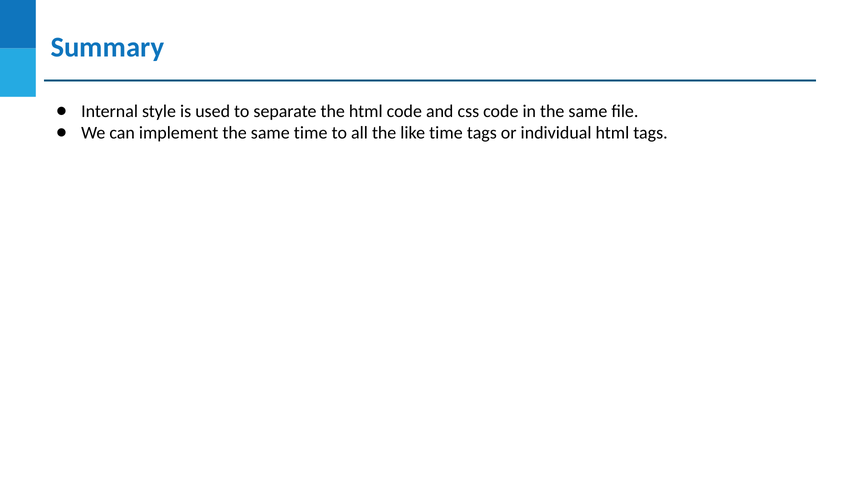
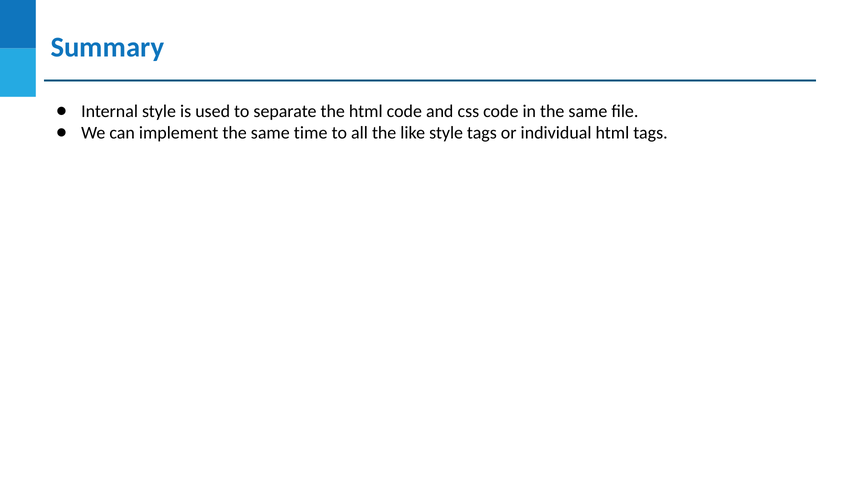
like time: time -> style (446, 133)
